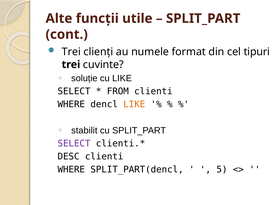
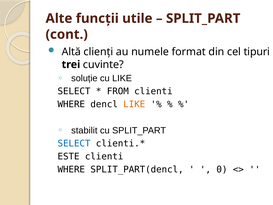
Trei: Trei -> Altă (71, 52)
SELECT colour: purple -> blue (74, 143)
DESC: DESC -> ESTE (69, 156)
5: 5 -> 0 (222, 169)
